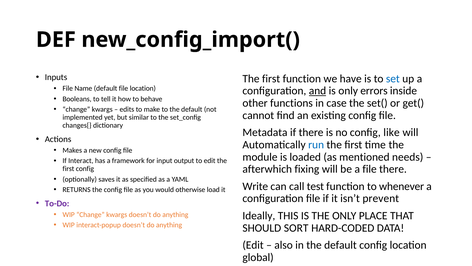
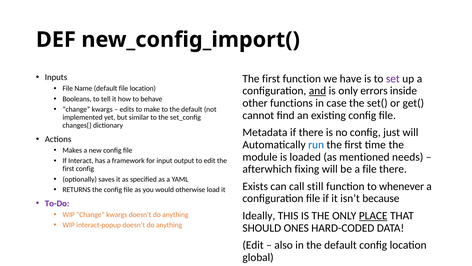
set colour: blue -> purple (393, 78)
like: like -> just (392, 132)
Write: Write -> Exists (255, 186)
test: test -> still (315, 186)
prevent: prevent -> because (381, 198)
PLACE underline: none -> present (373, 215)
SORT: SORT -> ONES (296, 228)
